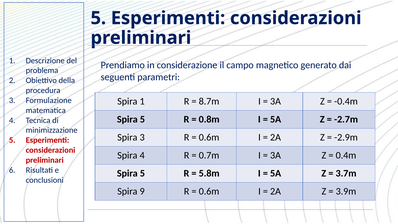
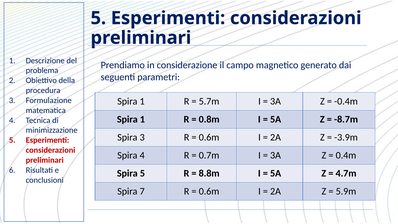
8.7m: 8.7m -> 5.7m (209, 101)
5: 5 -> 1 (142, 119)
-2.7m: -2.7m -> -8.7m (346, 119)
-2.9m: -2.9m -> -3.9m (346, 137)
5.8m: 5.8m -> 8.8m (209, 173)
3.7m: 3.7m -> 4.7m (346, 173)
9: 9 -> 7 (142, 191)
3.9m: 3.9m -> 5.9m (346, 191)
